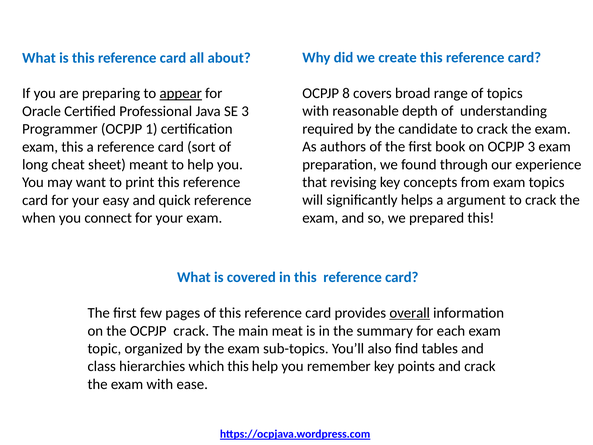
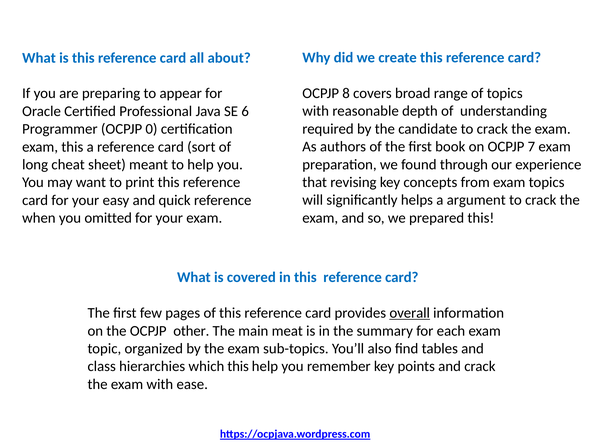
appear underline: present -> none (181, 93)
SE 3: 3 -> 6 (245, 111)
1: 1 -> 0 (151, 129)
OCPJP 3: 3 -> 7 (531, 147)
connect: connect -> omitted (108, 218)
OCPJP crack: crack -> other (191, 331)
